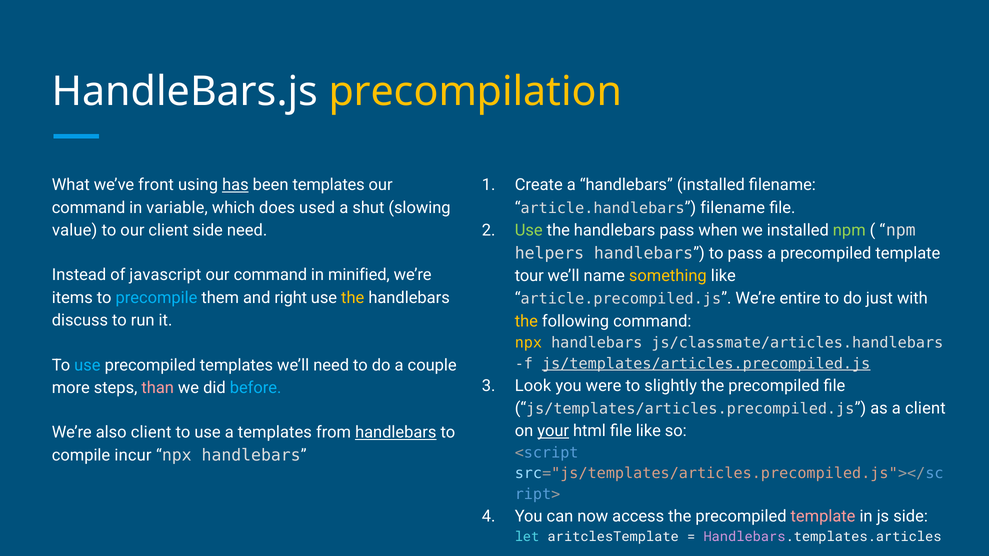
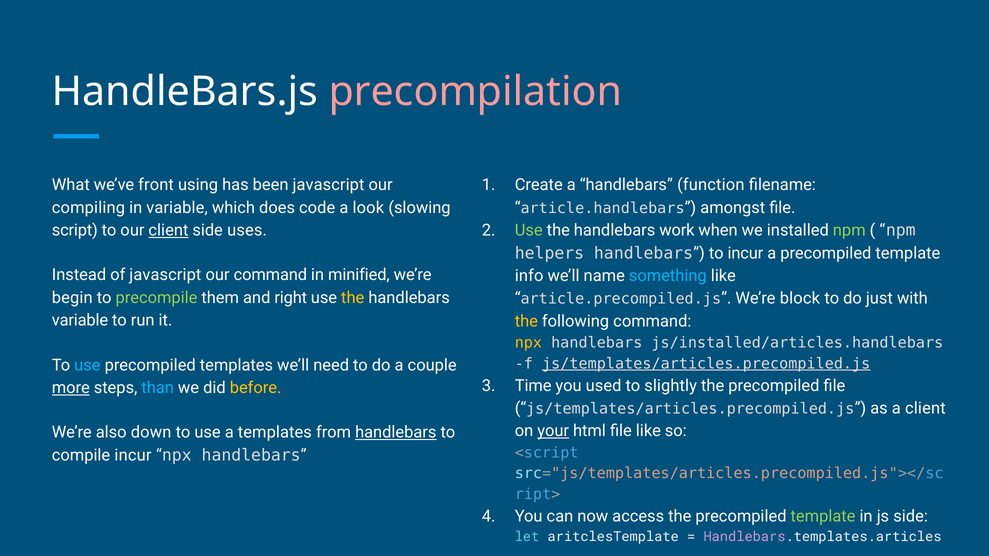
precompilation colour: yellow -> pink (475, 92)
has underline: present -> none (235, 185)
been templates: templates -> javascript (329, 185)
handlebars installed: installed -> function (711, 185)
command: command -> compiling (88, 208)
used: used -> code (317, 208)
shut: shut -> look (368, 208)
article.handlebars filename: filename -> amongst (733, 208)
value: value -> script (75, 230)
client underline: none -> present (168, 230)
side need: need -> uses (247, 230)
handlebars pass: pass -> work (677, 230)
to pass: pass -> incur (745, 253)
tour: tour -> info (529, 276)
something colour: yellow -> light blue (668, 276)
items: items -> begin (72, 298)
precompile colour: light blue -> light green (156, 298)
entire: entire -> block (800, 299)
discuss: discuss -> variable (80, 321)
js/classmate/articles.handlebars: js/classmate/articles.handlebars -> js/installed/articles.handlebars (797, 343)
Look: Look -> Time (533, 386)
were: were -> used (604, 386)
more underline: none -> present (71, 388)
than colour: pink -> light blue (158, 388)
before colour: light blue -> yellow (256, 388)
also client: client -> down (151, 433)
template colour: pink -> light green (823, 517)
